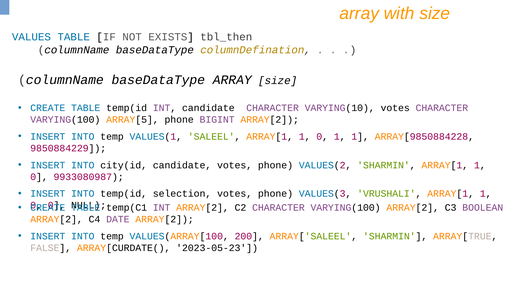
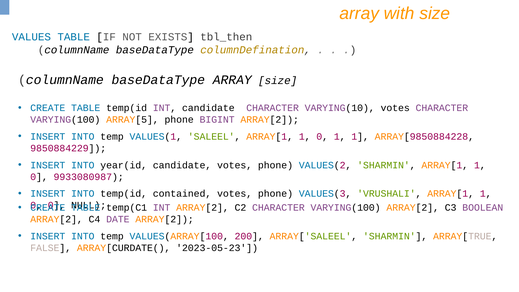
city(id: city(id -> year(id (124, 165)
selection: selection -> contained (182, 194)
